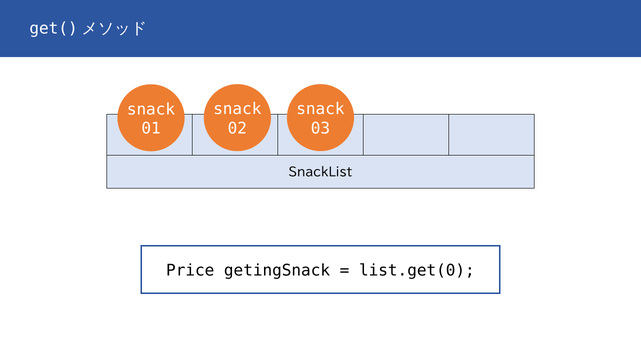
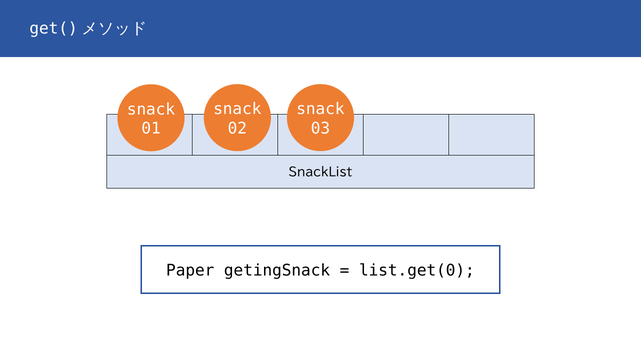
Price: Price -> Paper (190, 271)
